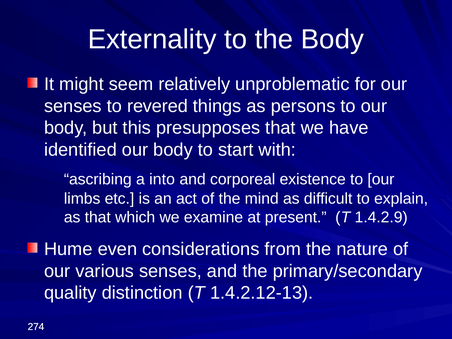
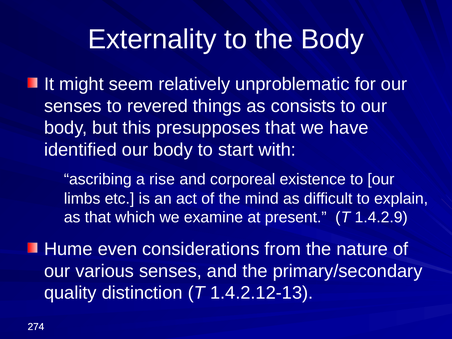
persons: persons -> consists (303, 106)
into: into -> rise (162, 179)
